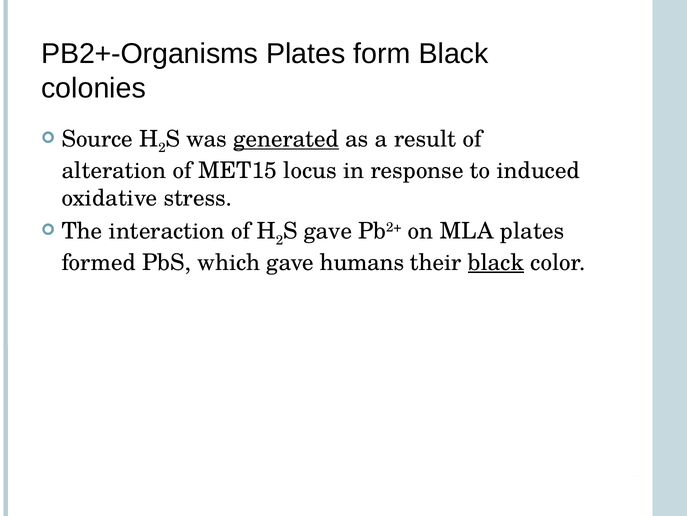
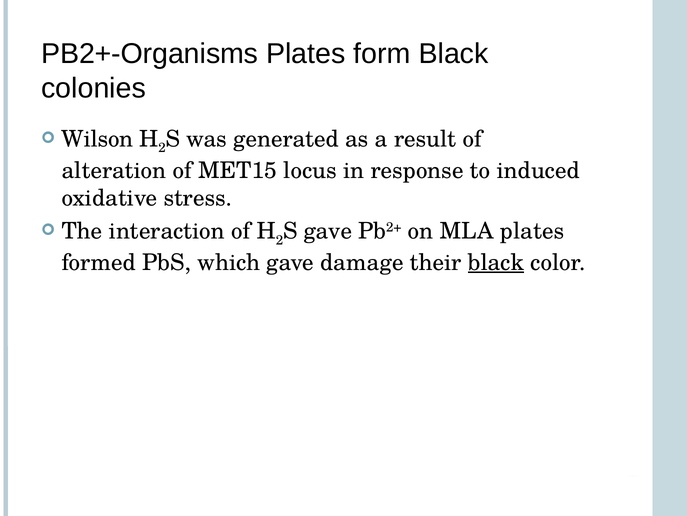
Source: Source -> Wilson (97, 139)
generated underline: present -> none (286, 139)
humans: humans -> damage (362, 262)
